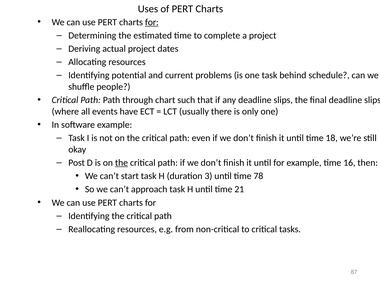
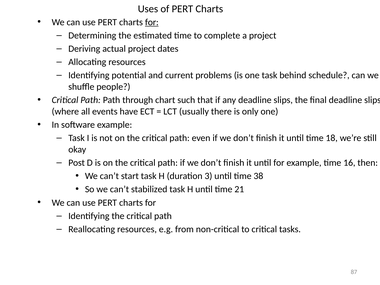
the underline: present -> none (122, 163)
78: 78 -> 38 (258, 176)
approach: approach -> stabilized (149, 189)
